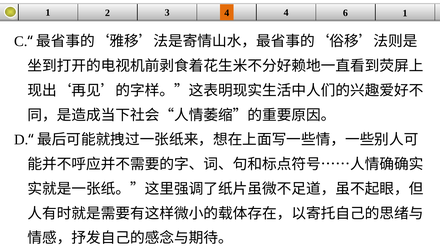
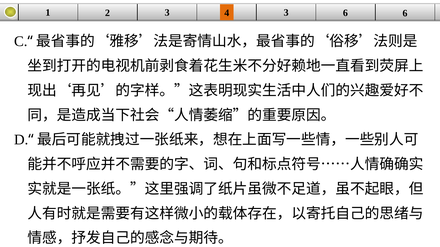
4 4: 4 -> 3 (286, 13)
6 1: 1 -> 6 (405, 13)
